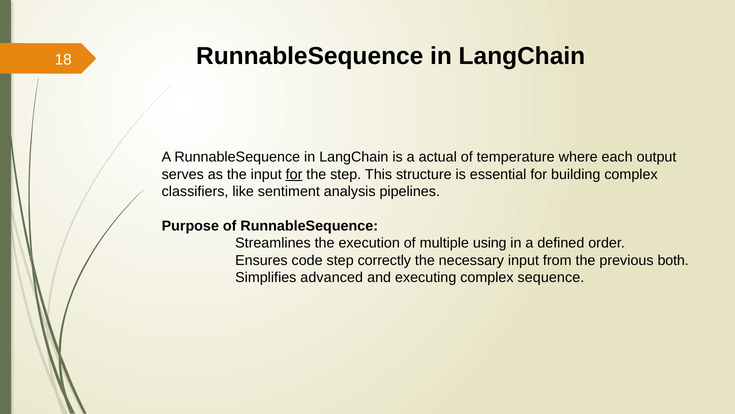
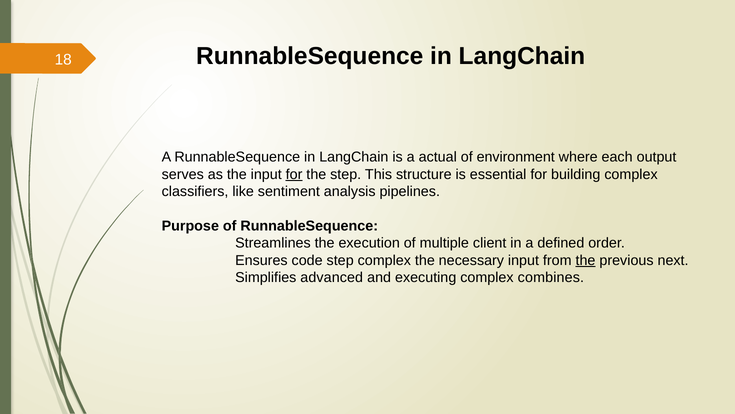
temperature: temperature -> environment (516, 157)
using: using -> client (490, 243)
step correctly: correctly -> complex (384, 260)
the underline: none -> present (586, 260)
both: both -> next (673, 260)
sequence: sequence -> combines (551, 277)
